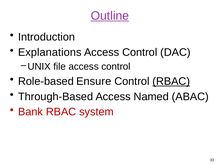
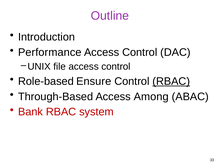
Outline underline: present -> none (110, 16)
Explanations: Explanations -> Performance (50, 52)
Named: Named -> Among (151, 96)
